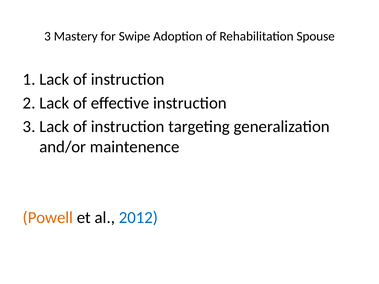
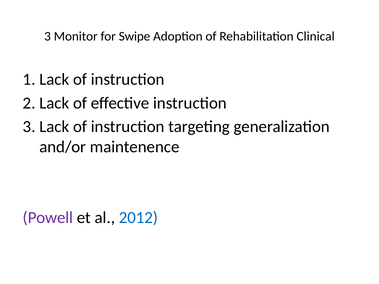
Mastery: Mastery -> Monitor (76, 36)
Spouse: Spouse -> Clinical (316, 36)
Powell colour: orange -> purple (48, 218)
